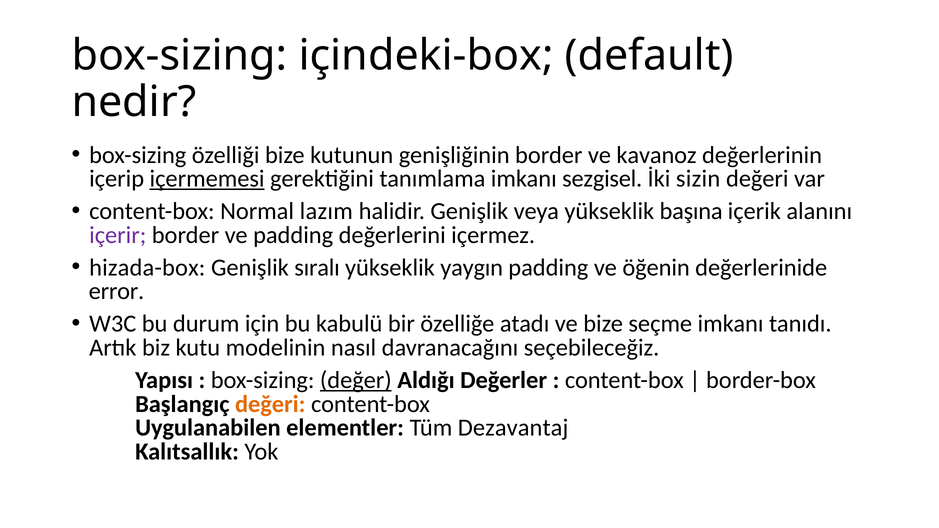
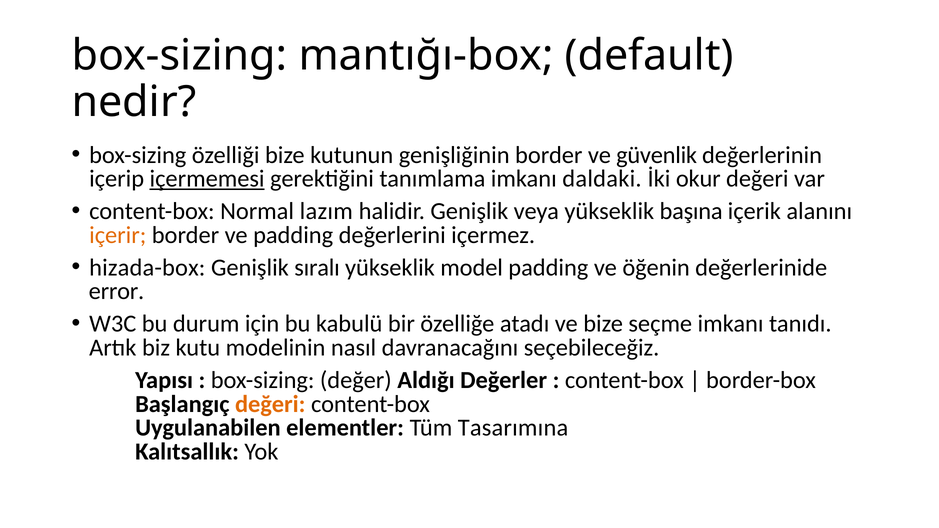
içindeki-box: içindeki-box -> mantığı-box (426, 56)
kavanoz: kavanoz -> güvenlik (657, 155)
sezgisel: sezgisel -> daldaki (602, 179)
sizin: sizin -> okur (698, 179)
içerir colour: purple -> orange (118, 235)
yaygın: yaygın -> model (472, 268)
değer underline: present -> none (356, 380)
Dezavantaj: Dezavantaj -> Tasarımına (513, 428)
